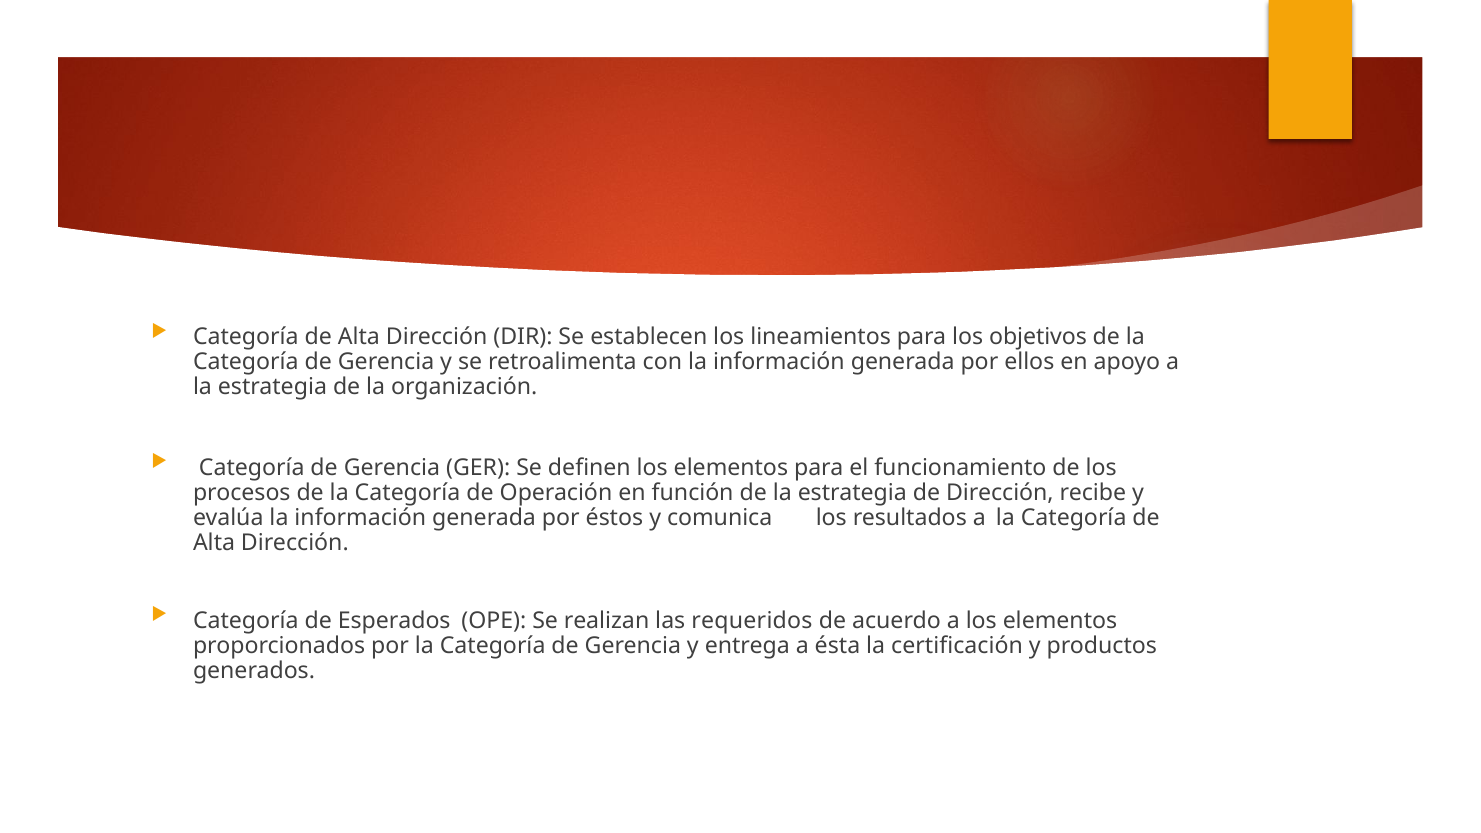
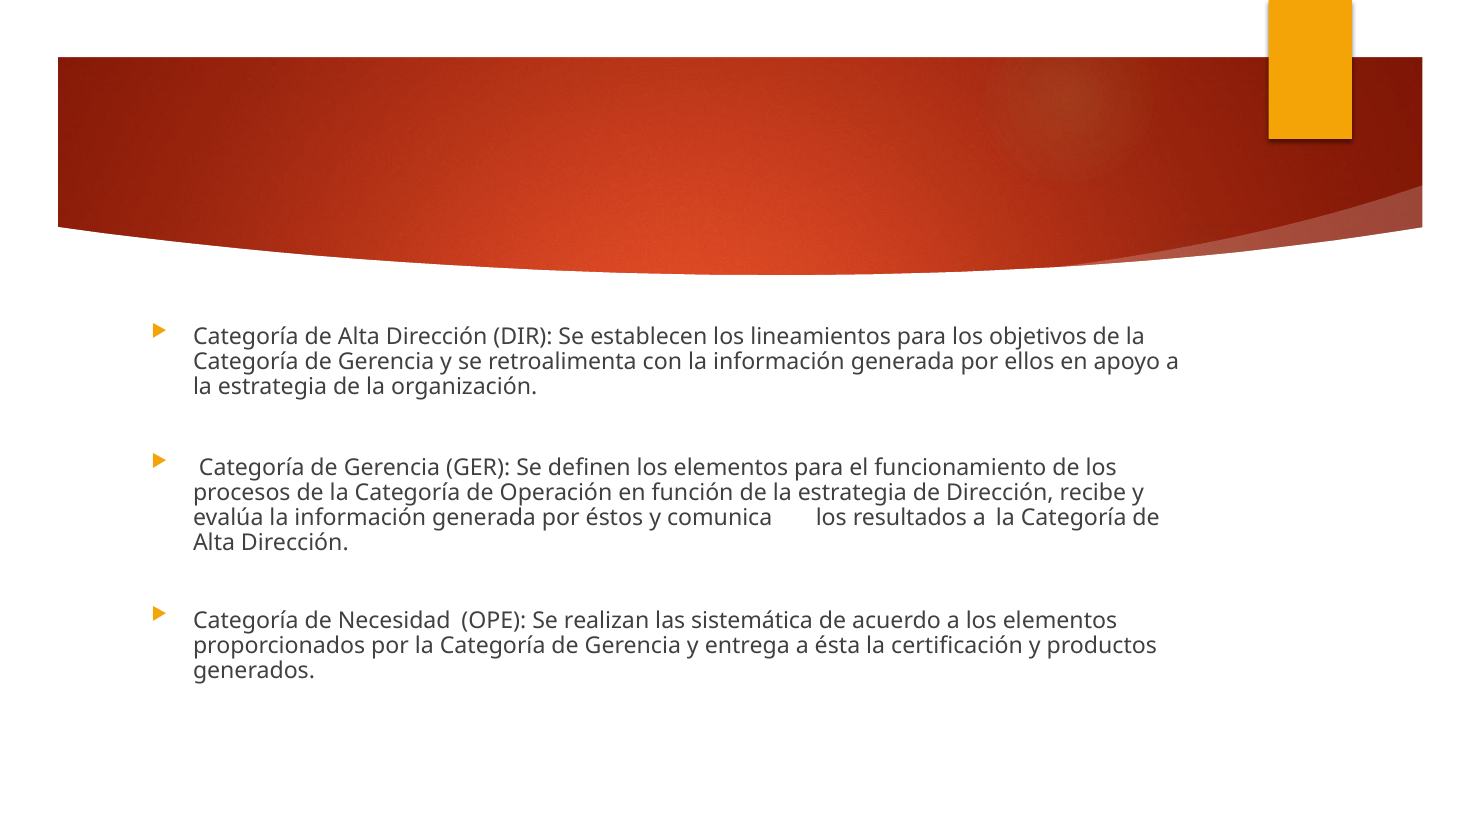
Esperados: Esperados -> Necesidad (394, 621)
requeridos: requeridos -> sistemática (752, 621)
